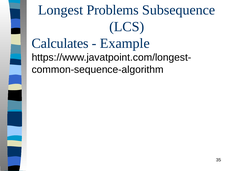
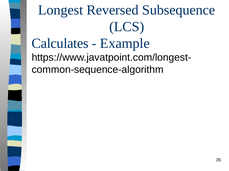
Problems: Problems -> Reversed (113, 10)
